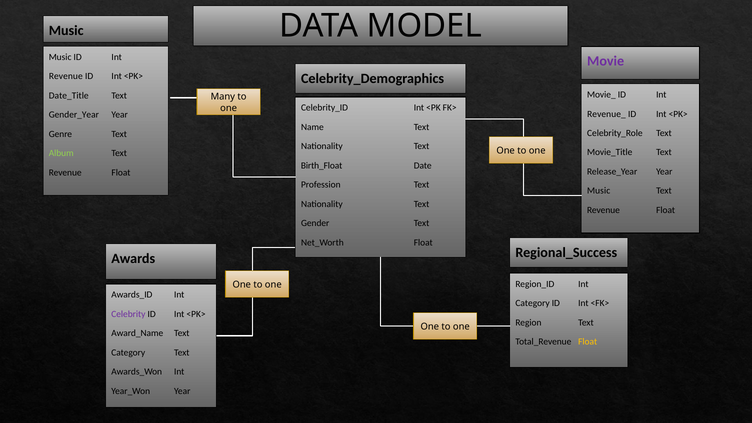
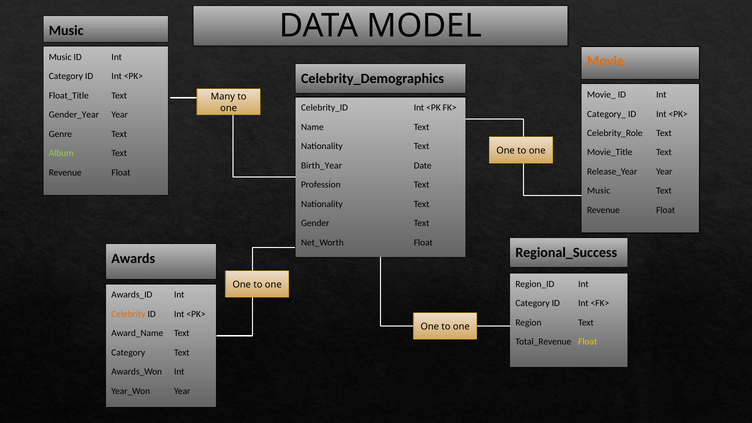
Movie colour: purple -> orange (606, 61)
Revenue: Revenue -> Category (66, 76)
Date_Title: Date_Title -> Float_Title (69, 96)
Revenue_: Revenue_ -> Category_ (606, 114)
Birth_Float: Birth_Float -> Birth_Year (322, 166)
Celebrity colour: purple -> orange (128, 314)
